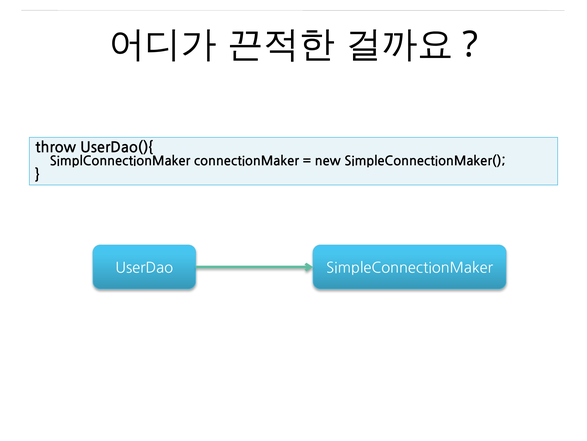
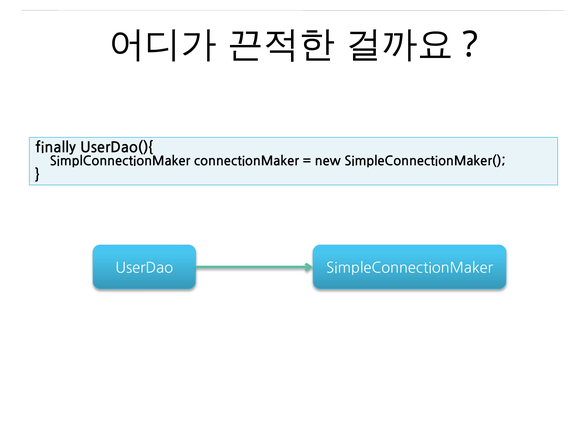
throw: throw -> finally (56, 147)
